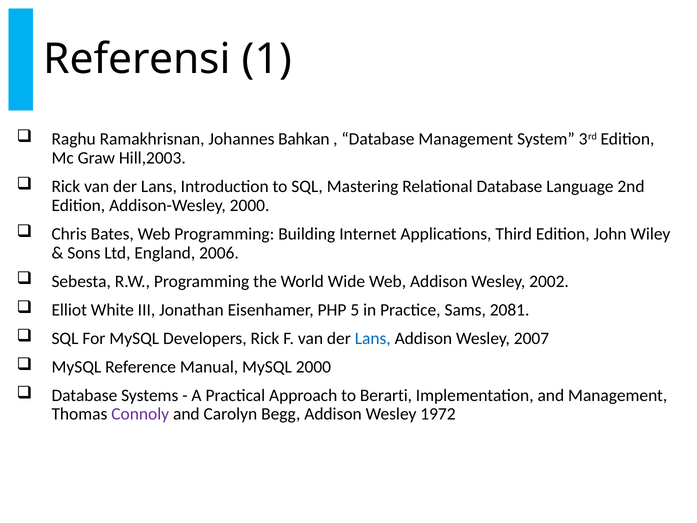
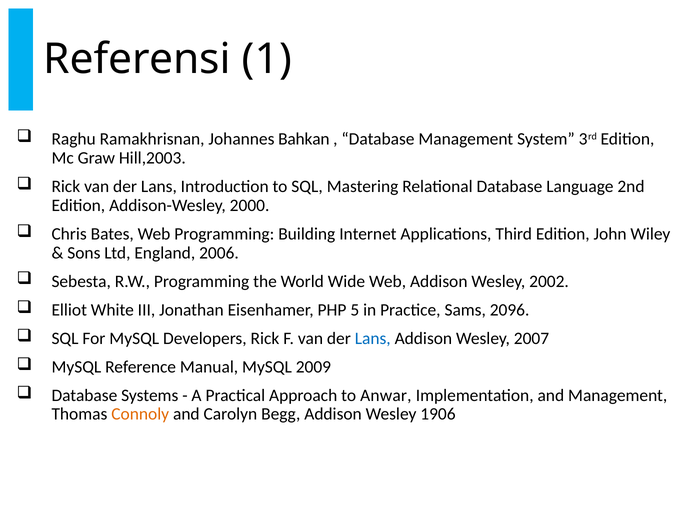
2081: 2081 -> 2096 (510, 310)
MySQL 2000: 2000 -> 2009 (313, 367)
Berarti: Berarti -> Anwar (386, 395)
Connoly colour: purple -> orange (140, 414)
1972: 1972 -> 1906 (438, 414)
